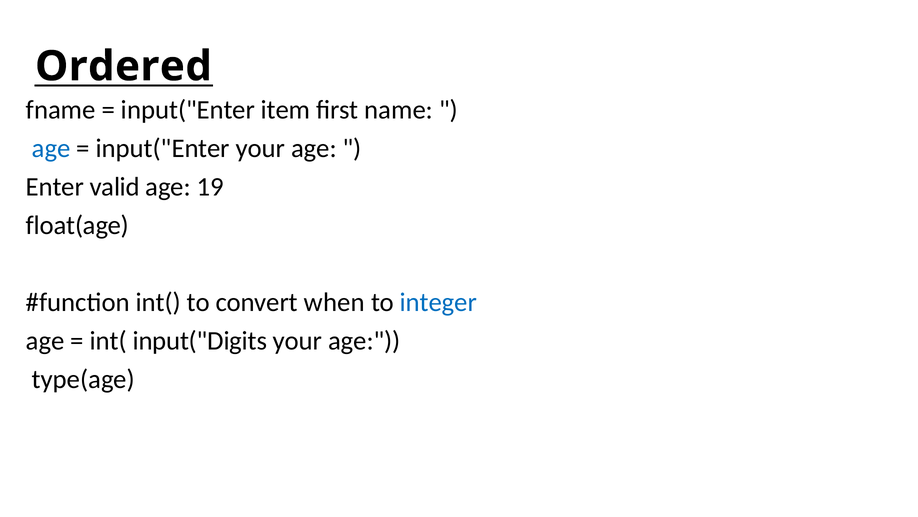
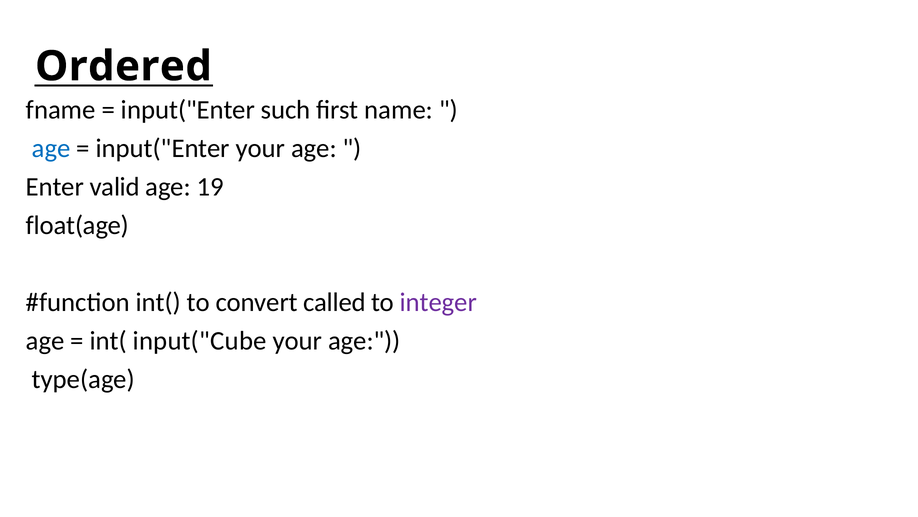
item: item -> such (286, 110)
when: when -> called (335, 302)
integer colour: blue -> purple (438, 302)
input("Digits: input("Digits -> input("Cube (200, 340)
